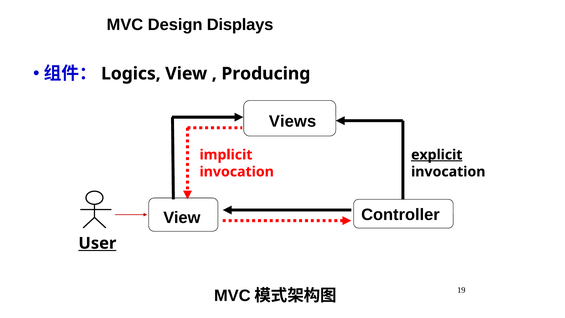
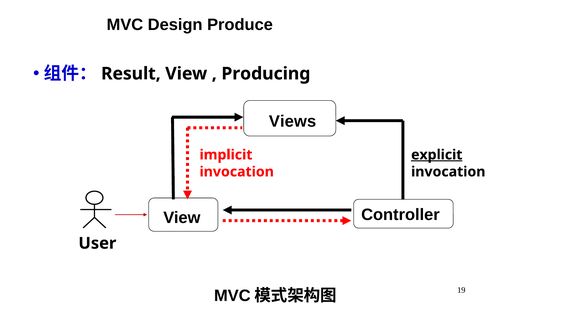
Displays: Displays -> Produce (240, 25)
Logics: Logics -> Result (131, 74)
User underline: present -> none (97, 243)
